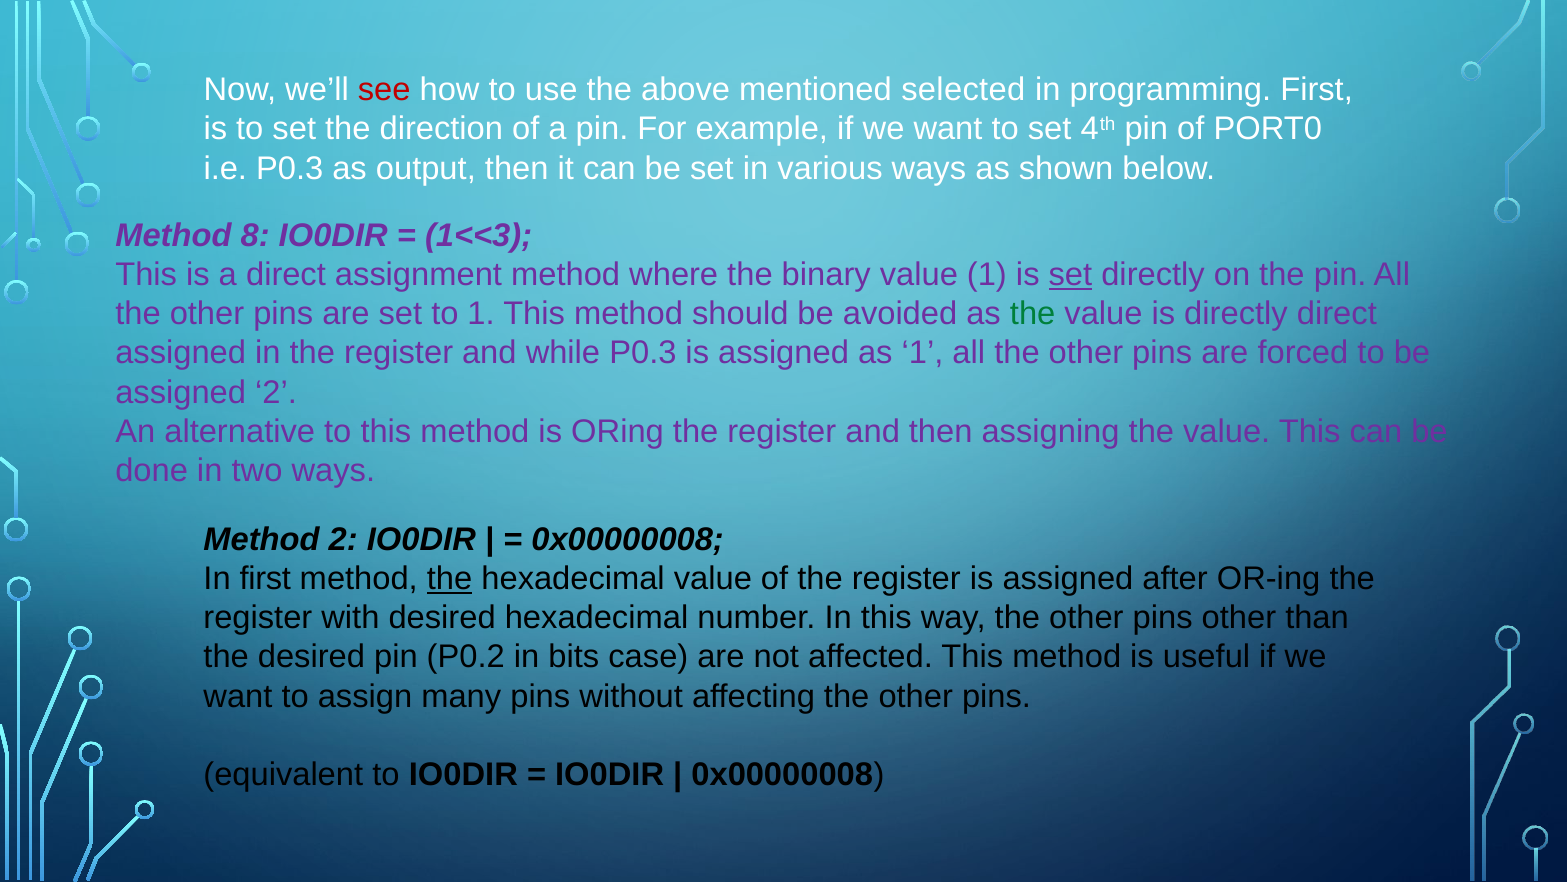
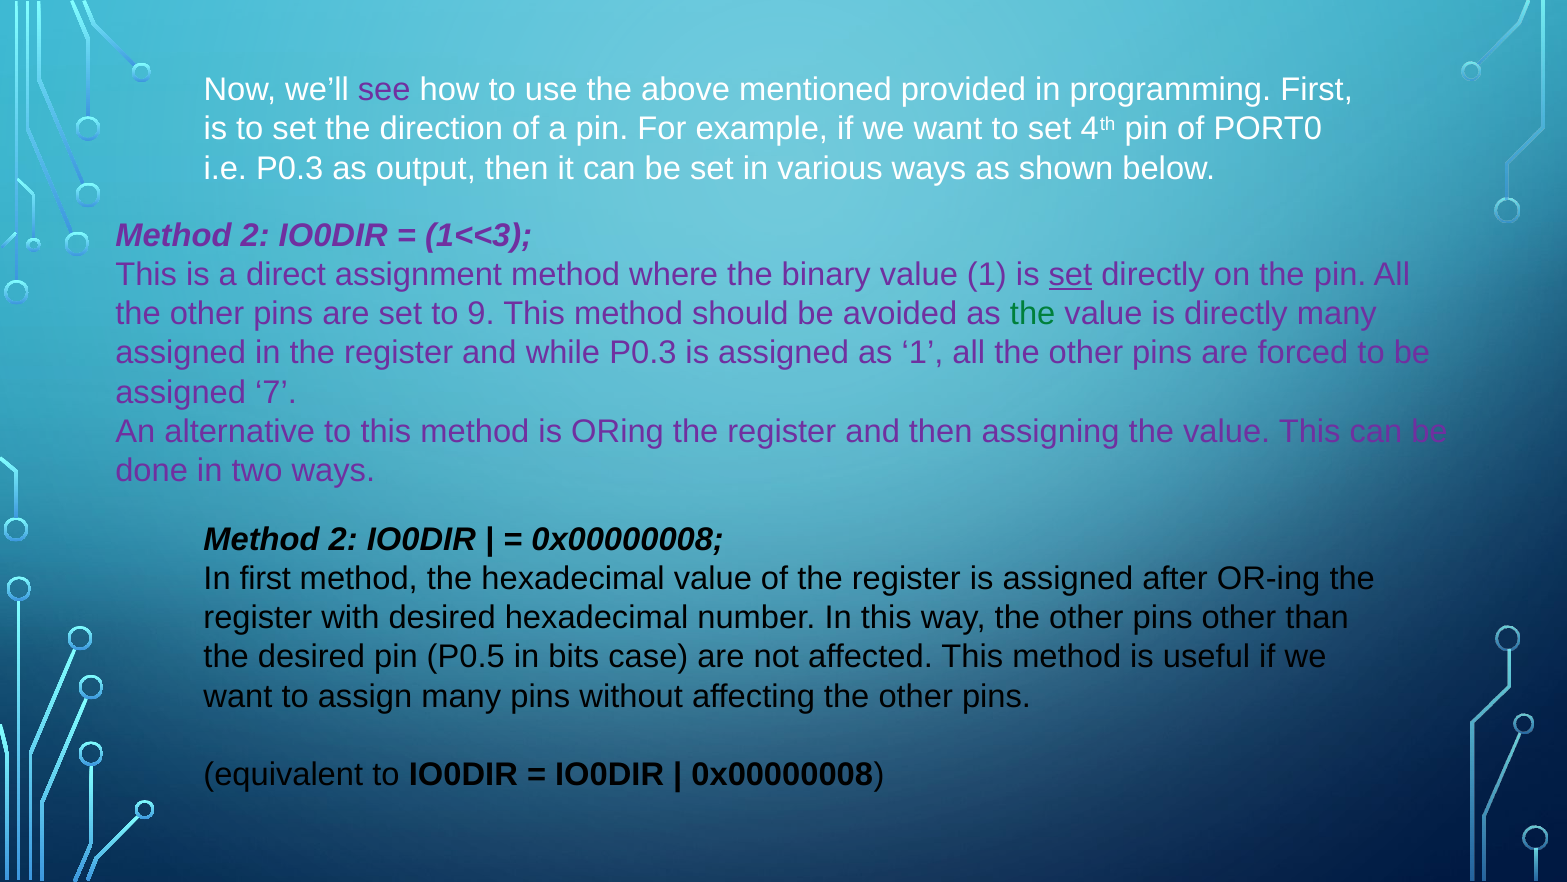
see colour: red -> purple (384, 90)
selected: selected -> provided (963, 90)
8: 8 -> 2 (255, 235)
to 1: 1 -> 9 (481, 314)
directly direct: direct -> many (1337, 314)
assigned 2: 2 -> 7 (276, 392)
the underline: present -> none (450, 578)
P0.2: P0.2 -> P0.5 (466, 657)
